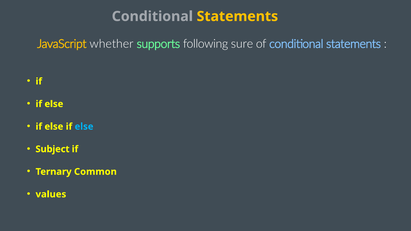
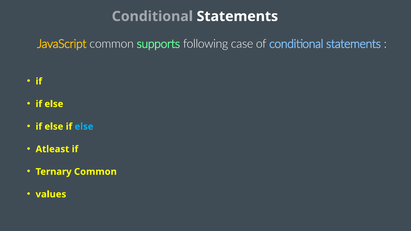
Statements colour: yellow -> white (237, 16)
JavaScript whether: whether -> common (112, 44)
sure: sure -> case (242, 44)
Subject: Subject -> Atleast (52, 149)
